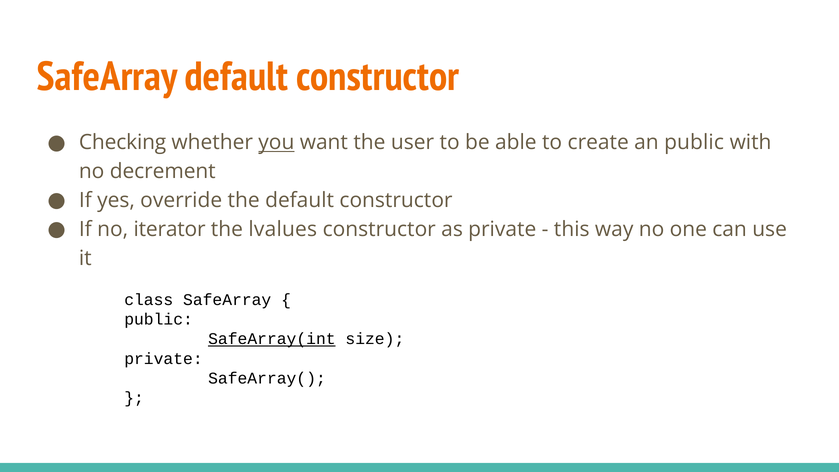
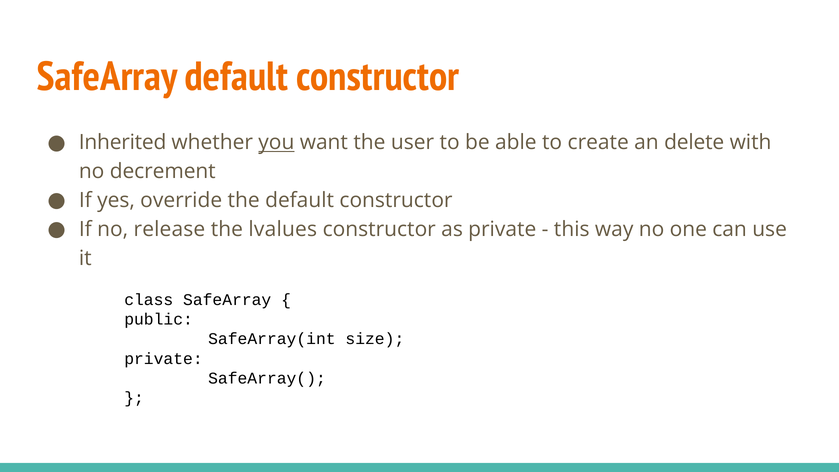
Checking: Checking -> Inherited (123, 142)
an public: public -> delete (694, 142)
iterator: iterator -> release (169, 229)
SafeArray(int underline: present -> none (272, 339)
